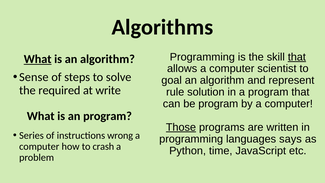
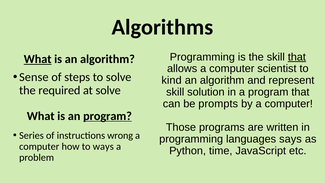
goal: goal -> kind (172, 80)
at write: write -> solve (108, 90)
rule: rule -> skill (175, 92)
be program: program -> prompts (218, 104)
program underline: none -> present (108, 116)
Those underline: present -> none (181, 127)
crash: crash -> ways (103, 146)
